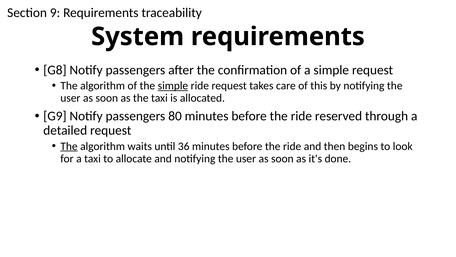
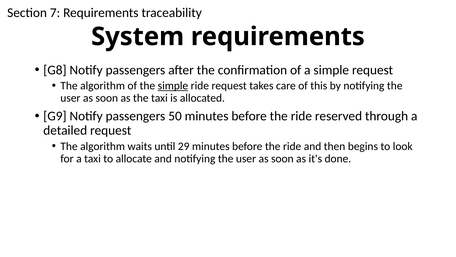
9: 9 -> 7 (55, 13)
80: 80 -> 50 (175, 116)
The underline: present -> none (69, 146)
36: 36 -> 29 (184, 146)
